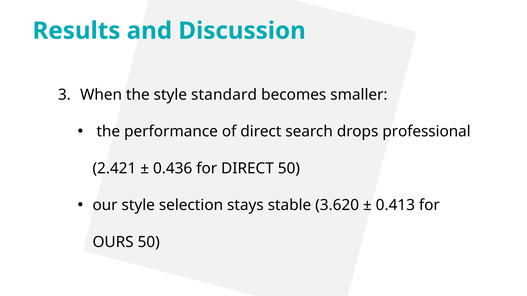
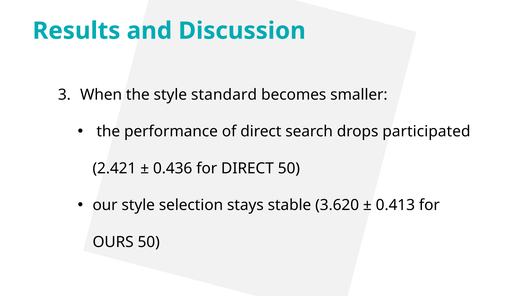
professional: professional -> participated (426, 132)
